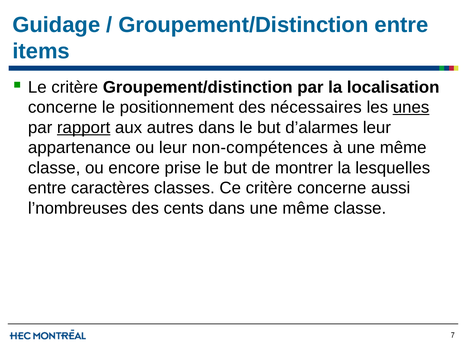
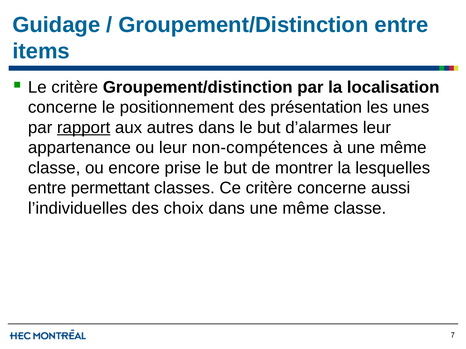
nécessaires: nécessaires -> présentation (316, 108)
unes underline: present -> none (411, 108)
caractères: caractères -> permettant (110, 188)
l’nombreuses: l’nombreuses -> l’individuelles (78, 208)
cents: cents -> choix (184, 208)
